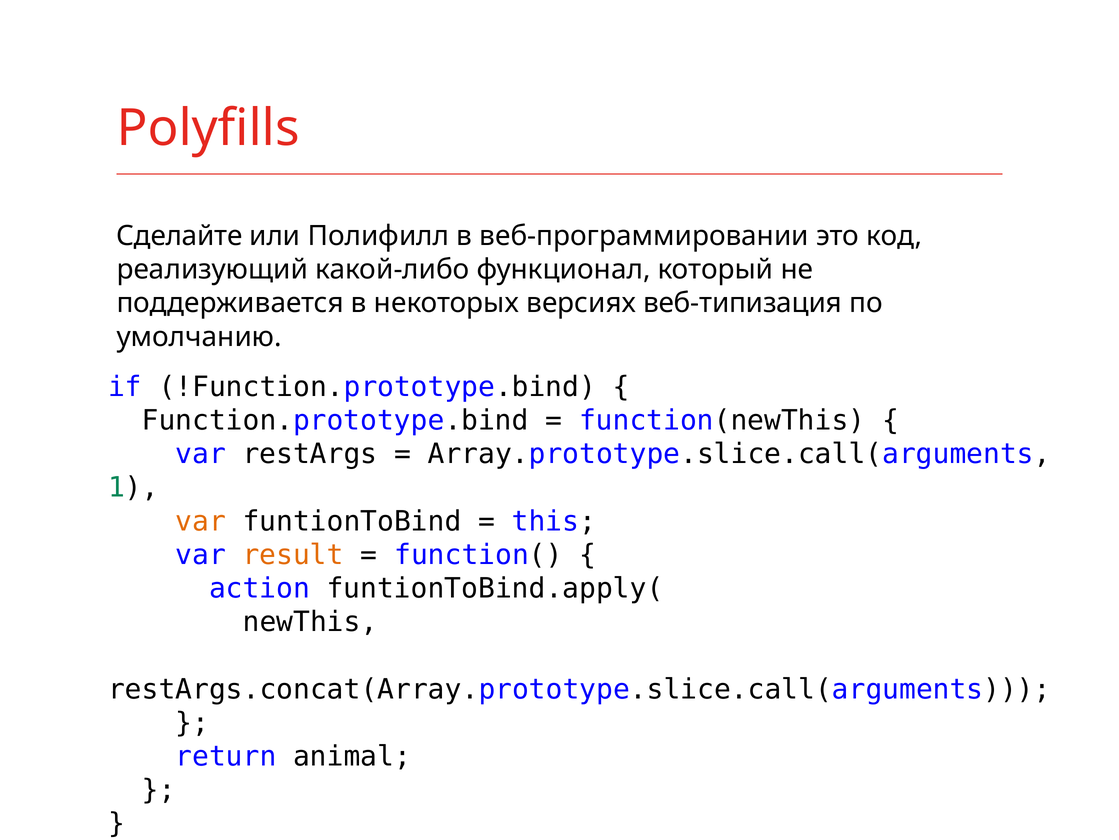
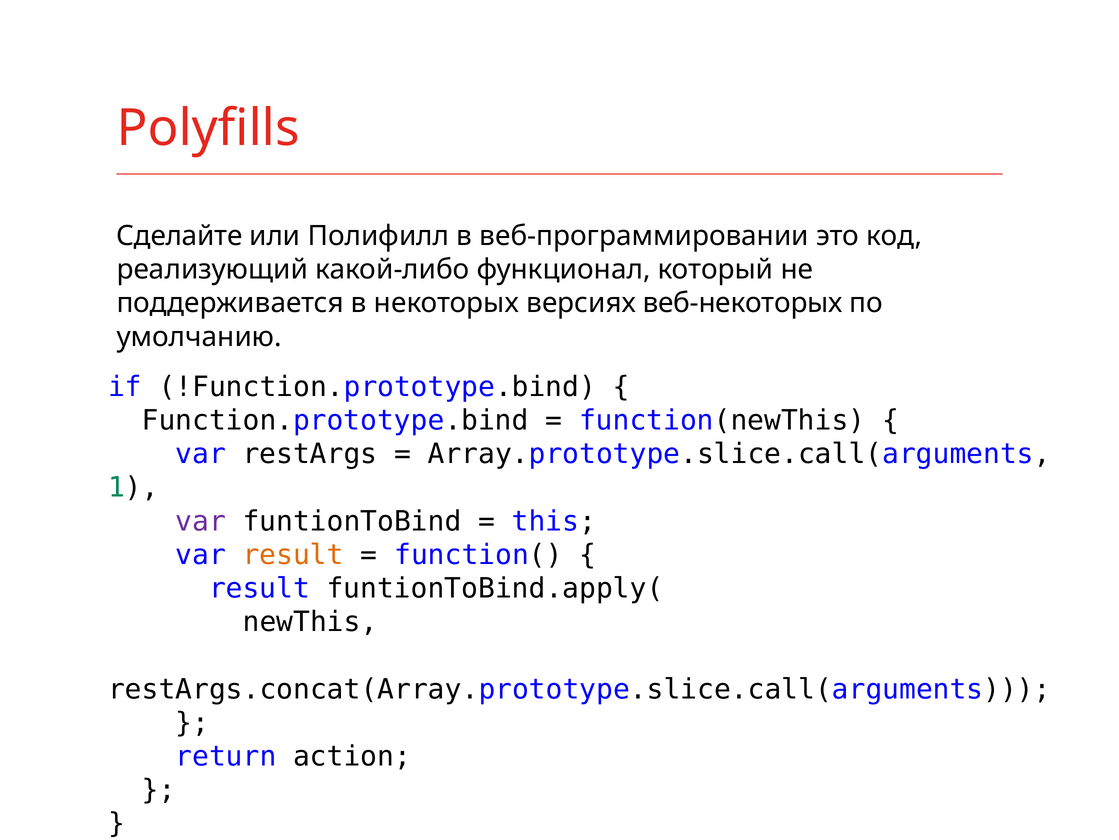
веб-типизация: веб-типизация -> веб-некоторых (743, 303)
var colour: orange -> purple (201, 521)
action: action -> result (260, 588)
animal: animal -> action (352, 756)
